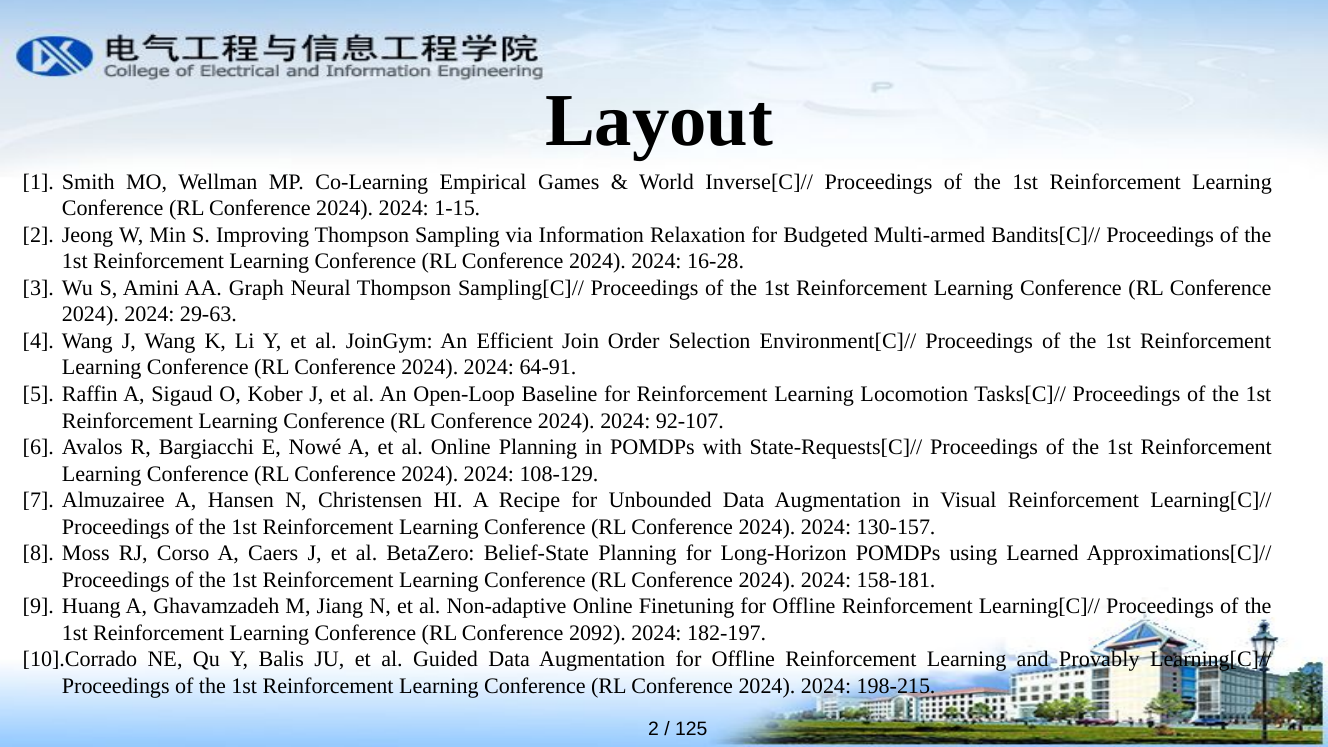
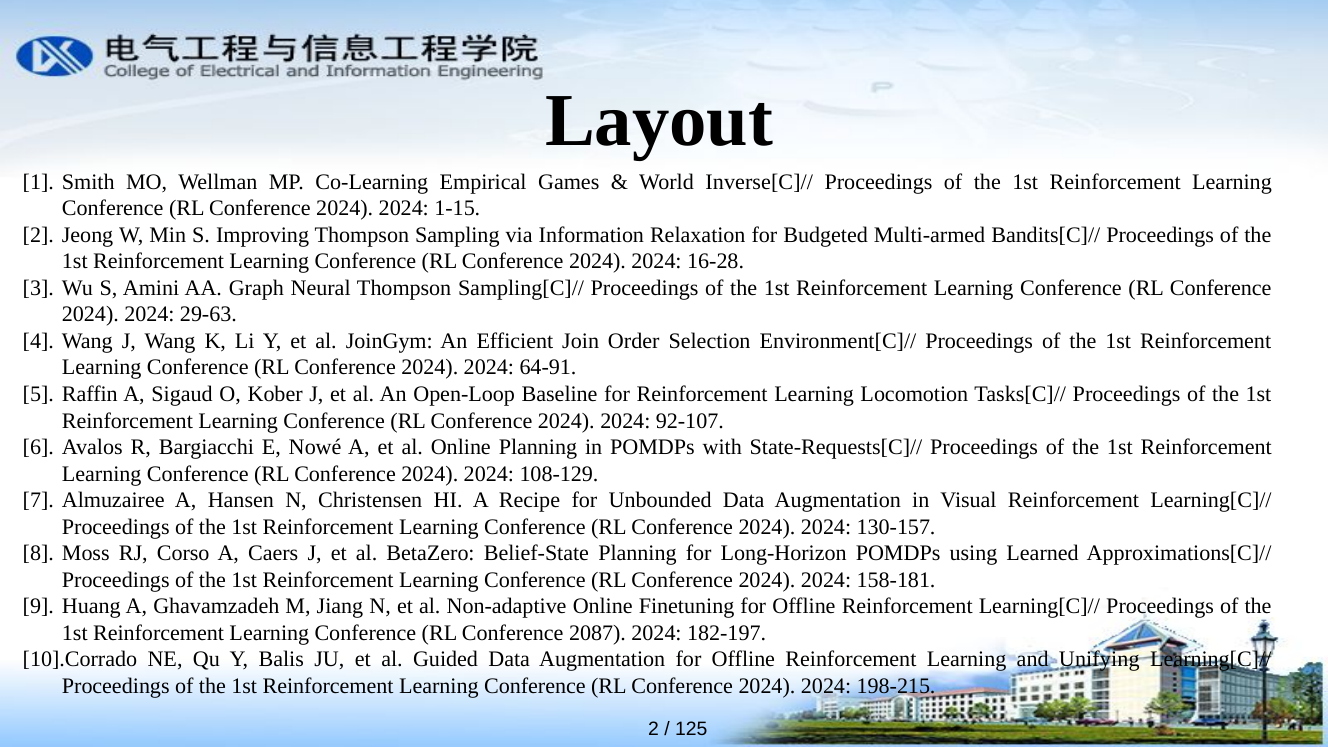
2092: 2092 -> 2087 (598, 633)
Provably: Provably -> Unifying (1099, 660)
